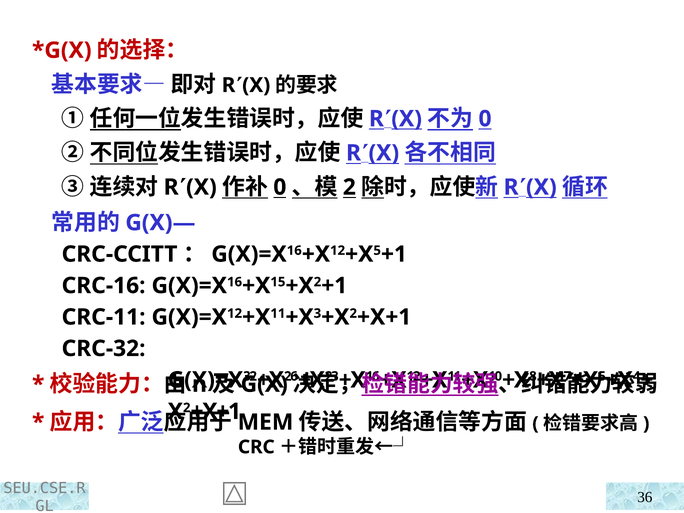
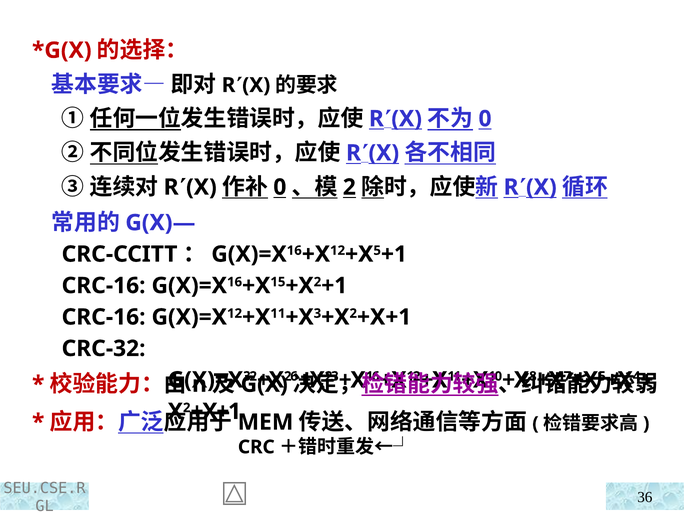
CRC-11: CRC-11 -> CRC-16 (104, 317)
